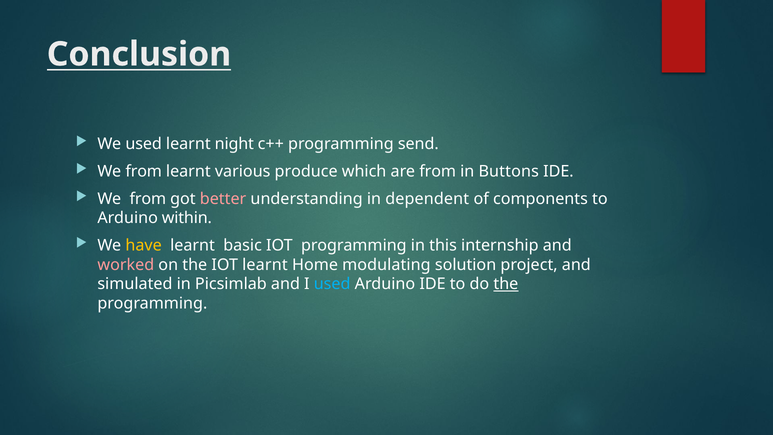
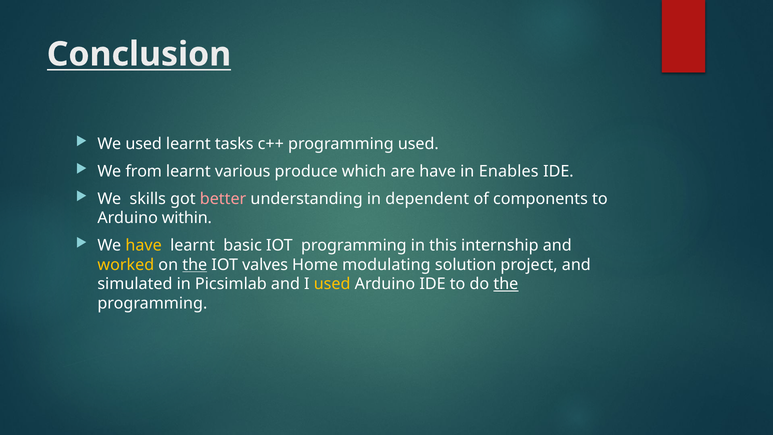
night: night -> tasks (234, 144)
programming send: send -> used (418, 144)
are from: from -> have (438, 171)
Buttons: Buttons -> Enables (509, 171)
from: from -> skills (148, 199)
worked colour: pink -> yellow (126, 265)
the underline: none -> present (195, 265)
IOT learnt: learnt -> valves (265, 265)
used colour: light blue -> yellow (332, 284)
